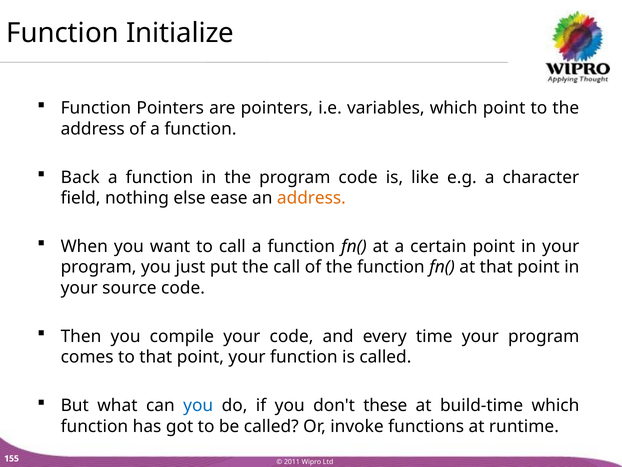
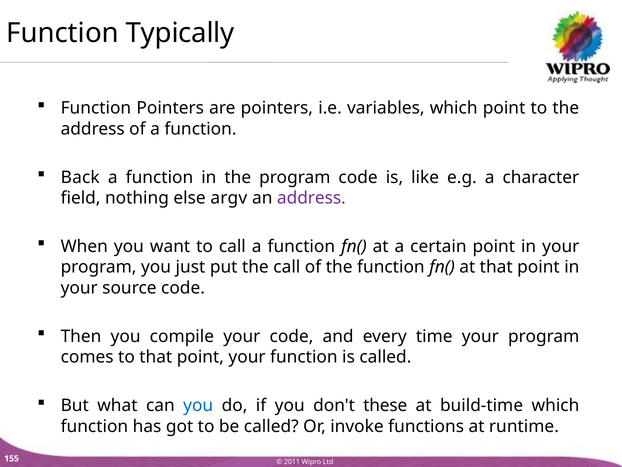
Initialize: Initialize -> Typically (180, 33)
ease: ease -> argv (229, 198)
address colour: orange -> purple (311, 198)
